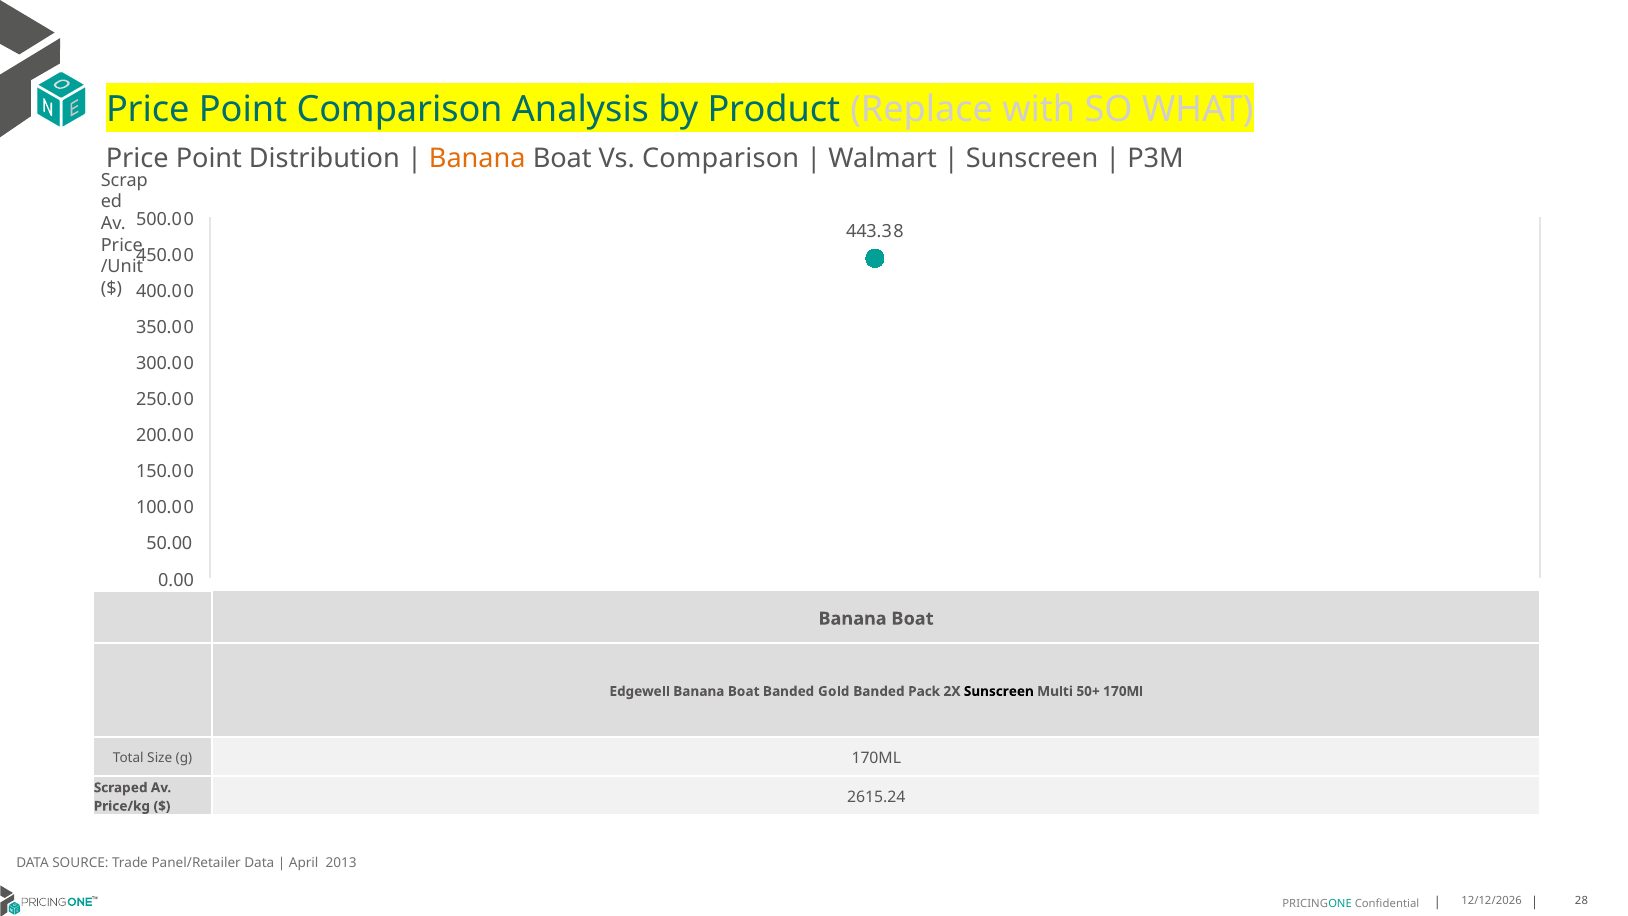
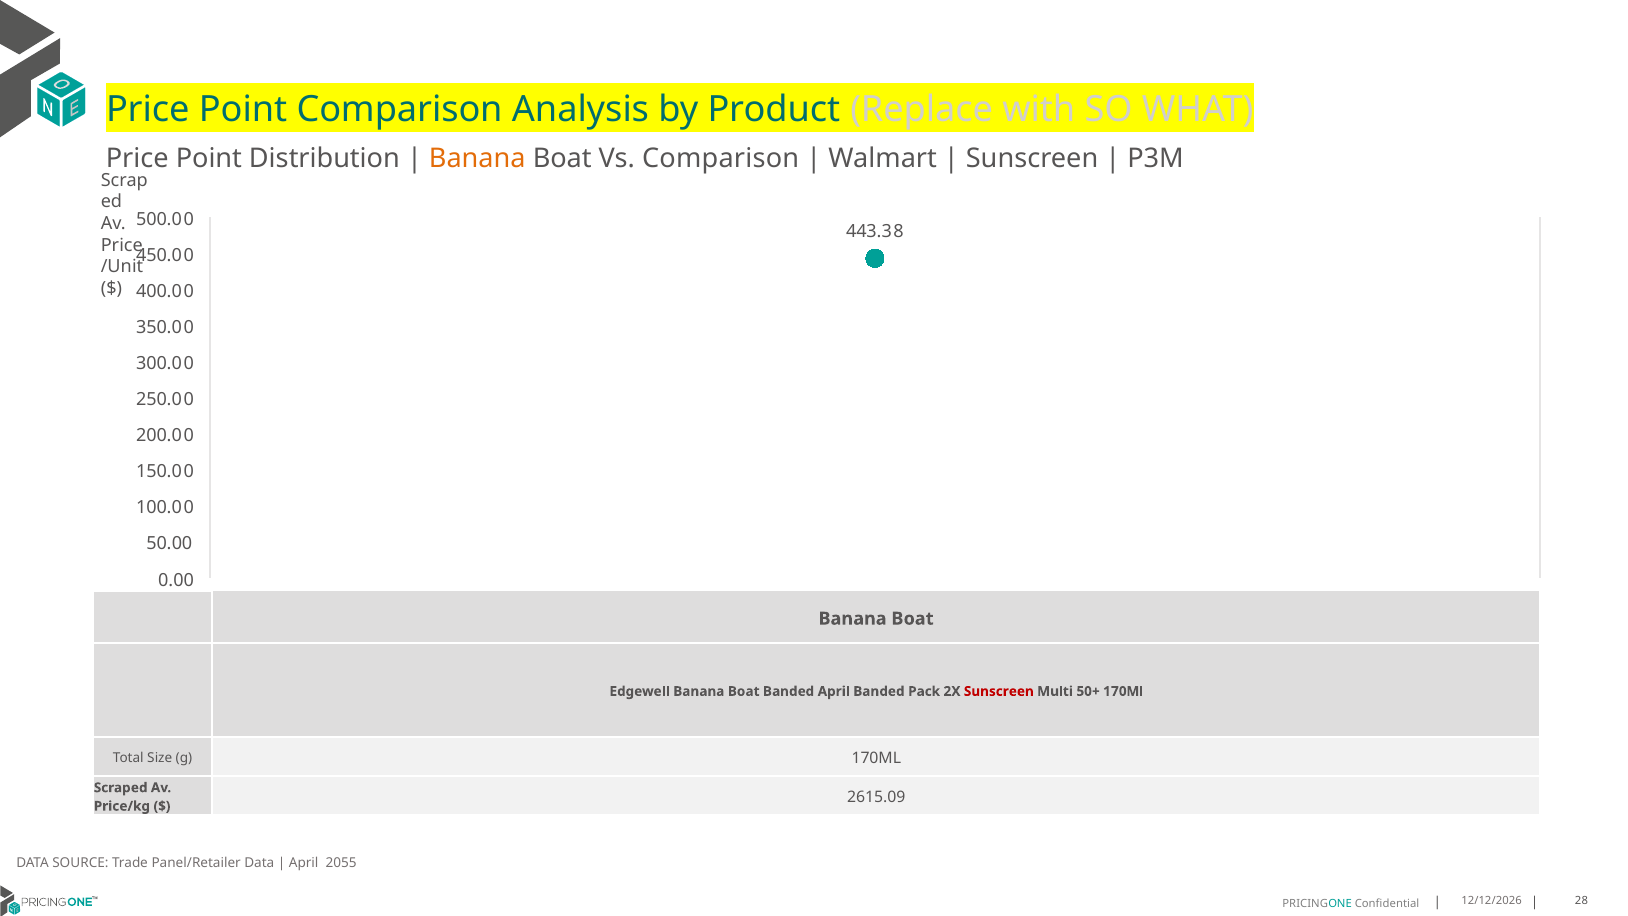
Banded Gold: Gold -> April (834, 691)
Sunscreen colour: black -> red (999, 691)
2615.24: 2615.24 -> 2615.09 (876, 797)
2013: 2013 -> 2055 (341, 863)
